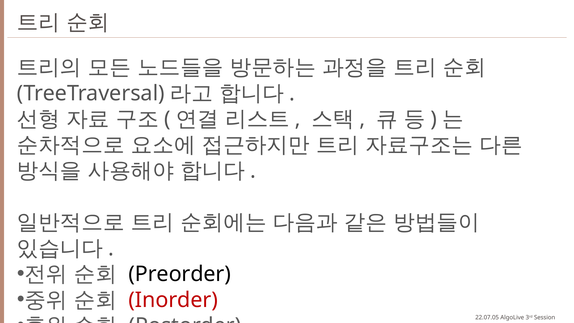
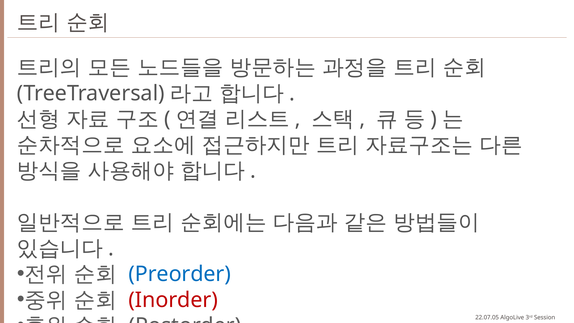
Preorder colour: black -> blue (180, 274)
